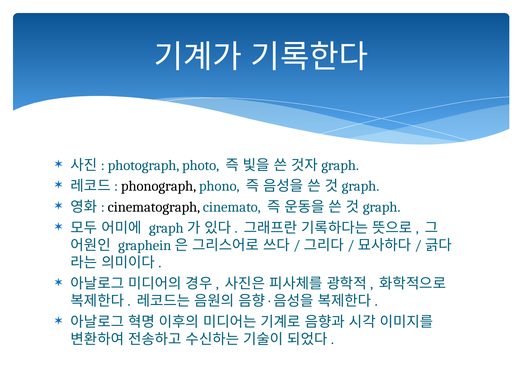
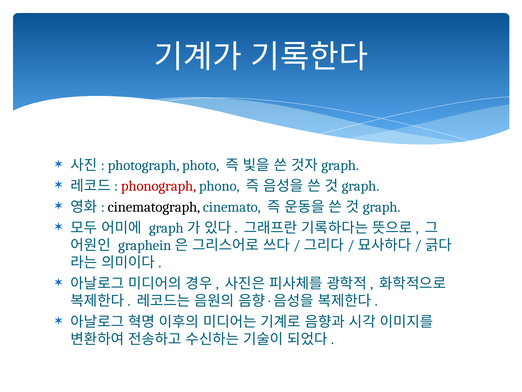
phonograph colour: black -> red (159, 186)
